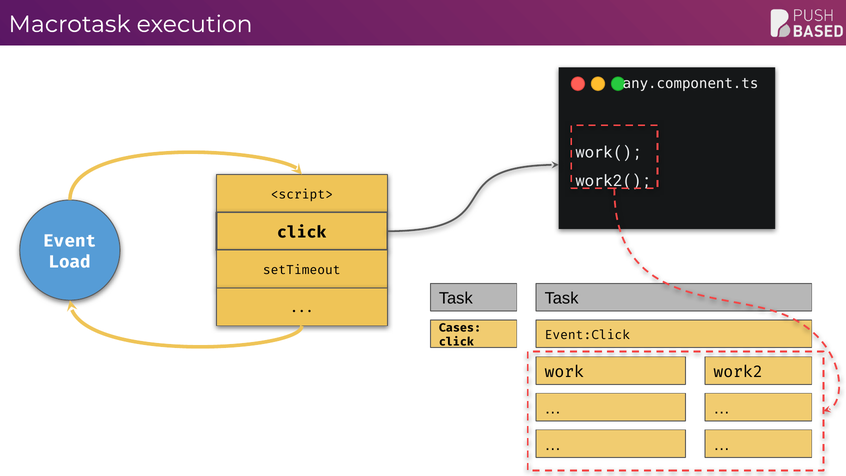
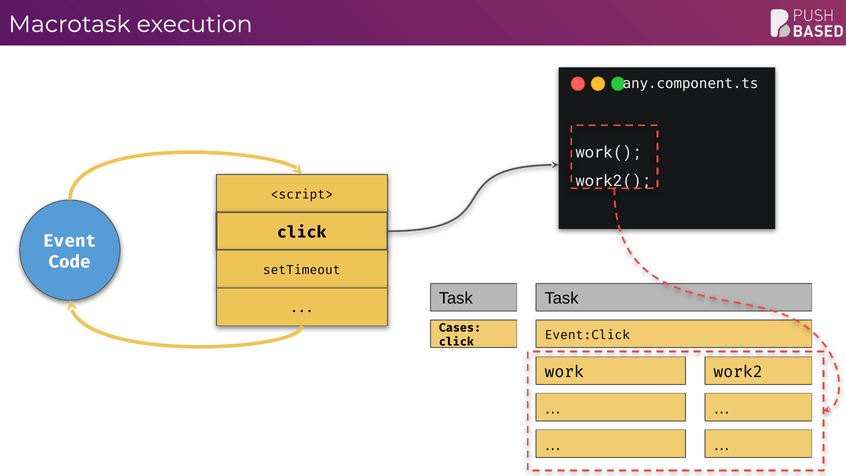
Load: Load -> Code (70, 262)
